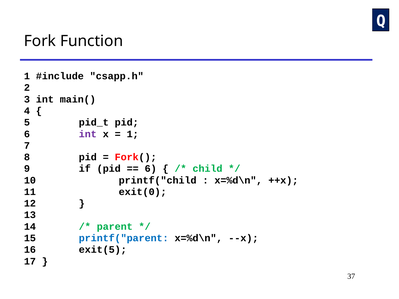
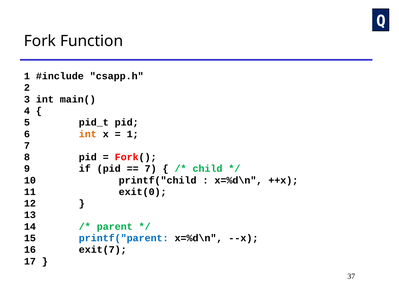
int colour: purple -> orange (88, 134)
6: 6 -> 7 (151, 169)
exit(5: exit(5 -> exit(7 (103, 250)
